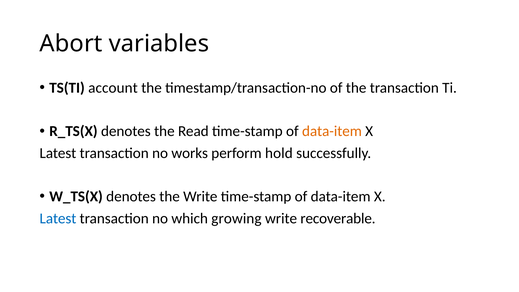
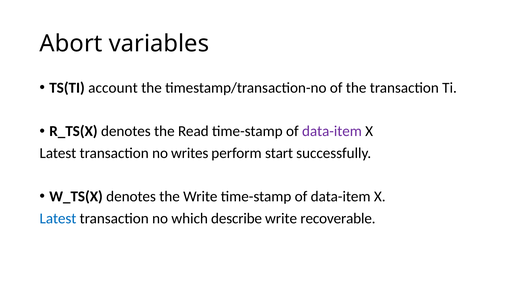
data-item colour: orange -> purple (332, 131)
works: works -> writes (190, 153)
hold: hold -> start (279, 153)
growing: growing -> describe (237, 218)
